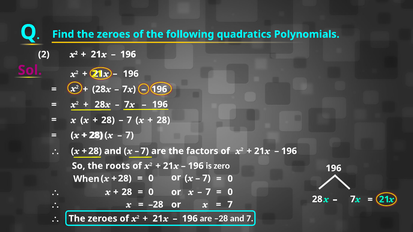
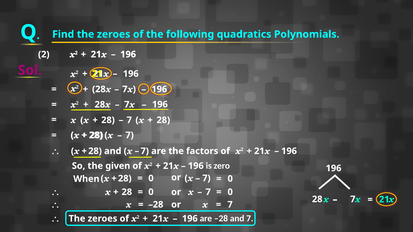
roots: roots -> given (118, 166)
